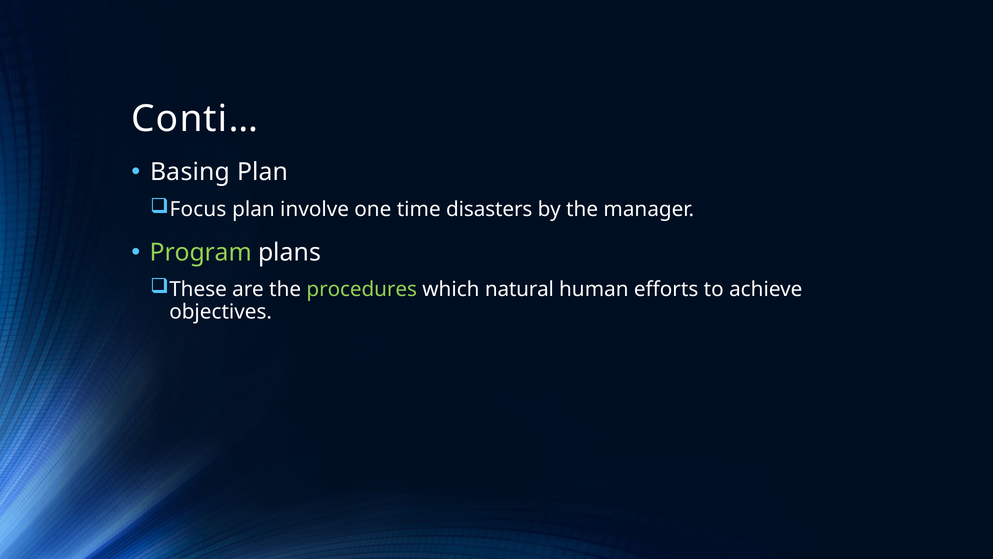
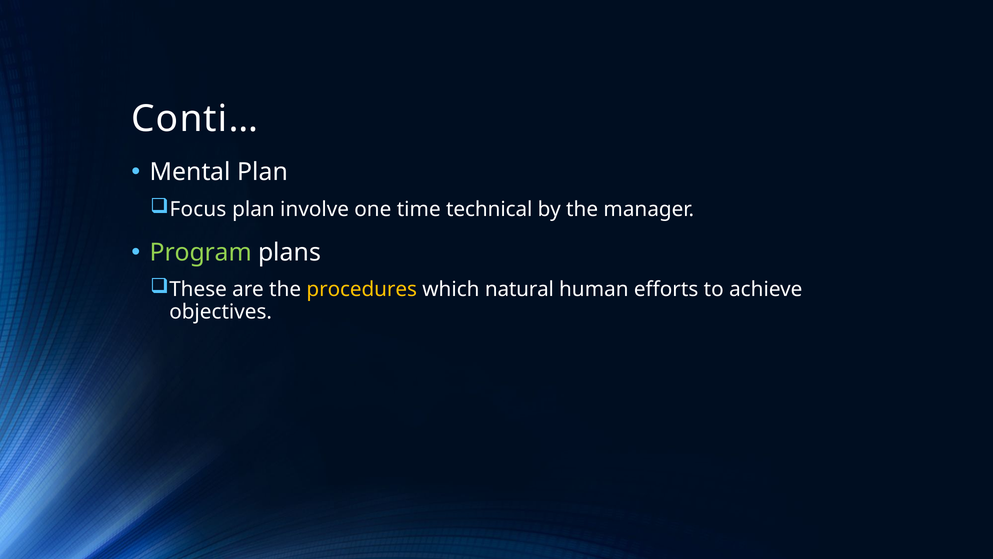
Basing: Basing -> Mental (190, 172)
disasters: disasters -> technical (489, 209)
procedures colour: light green -> yellow (362, 289)
